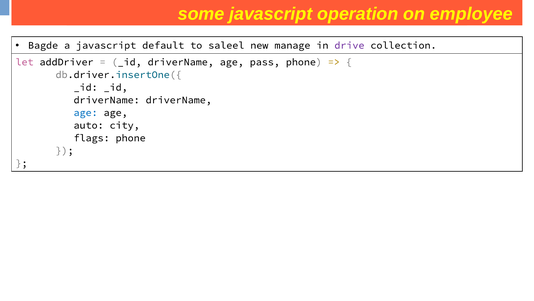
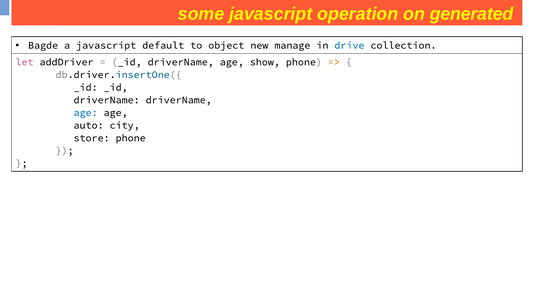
employee: employee -> generated (472, 14)
saleel: saleel -> object (226, 45)
drive colour: purple -> blue (349, 45)
pass: pass -> show (265, 62)
flags: flags -> store (92, 138)
